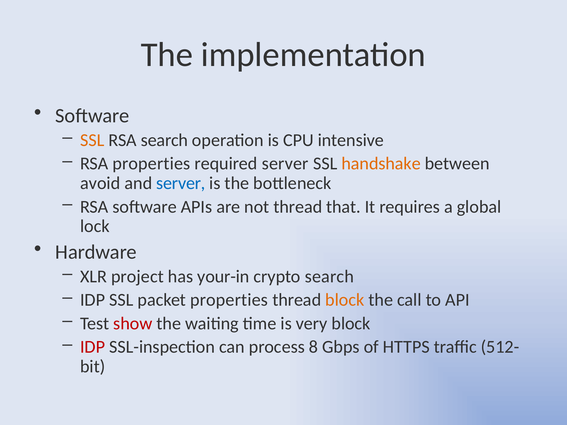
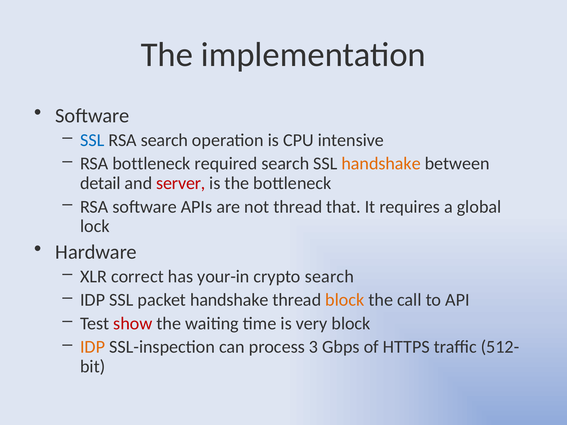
SSL colour: orange -> blue (92, 140)
RSA properties: properties -> bottleneck (151, 164)
required server: server -> search (285, 164)
avoid: avoid -> detail (100, 183)
server colour: blue -> red (181, 183)
project: project -> correct (137, 277)
packet properties: properties -> handshake (229, 300)
IDP colour: red -> orange (93, 347)
8: 8 -> 3 (314, 347)
